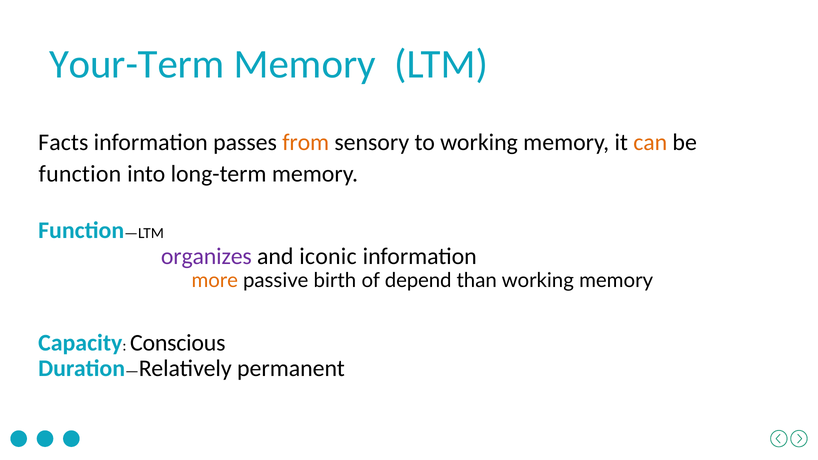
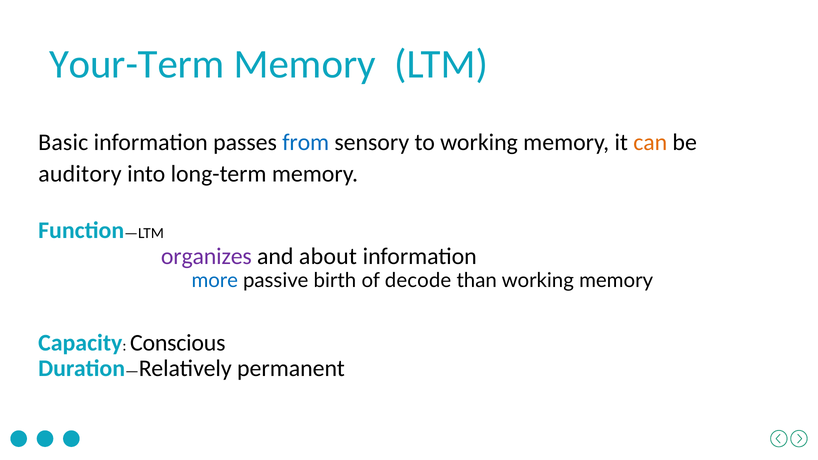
Facts: Facts -> Basic (63, 142)
from colour: orange -> blue (306, 142)
function: function -> auditory (80, 174)
iconic: iconic -> about (328, 256)
more colour: orange -> blue (215, 280)
depend: depend -> decode (418, 280)
